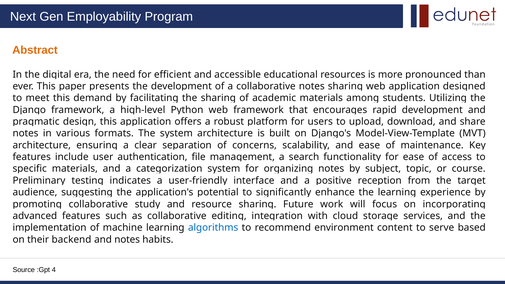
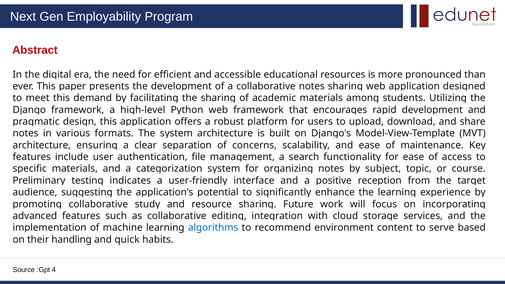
Abstract colour: orange -> red (35, 50)
backend: backend -> handling (72, 240)
and notes: notes -> quick (127, 240)
